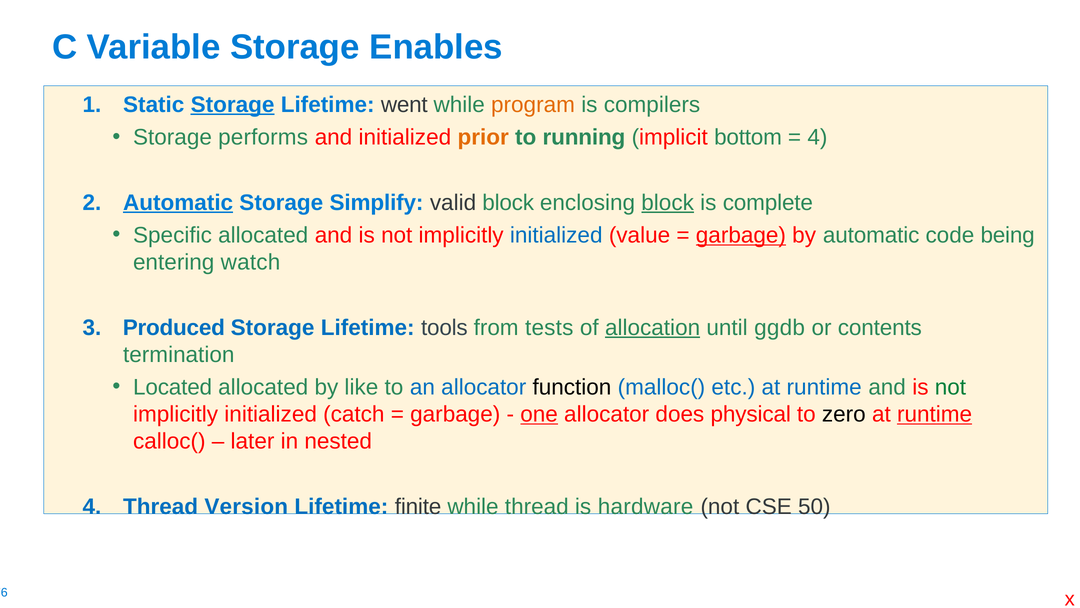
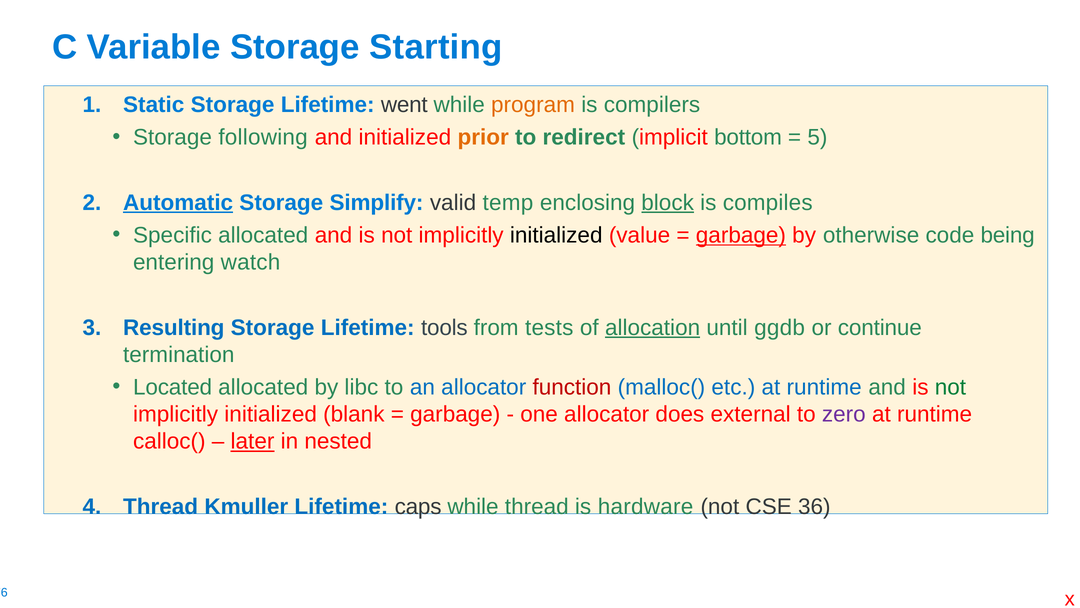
Enables: Enables -> Starting (436, 47)
Storage underline: present -> none (233, 105)
performs: performs -> following (263, 137)
running: running -> redirect (584, 137)
4: 4 -> 5 (817, 137)
valid block: block -> temp (508, 202)
complete: complete -> compiles (768, 202)
initialized colour: blue -> black (556, 235)
by automatic: automatic -> otherwise (871, 235)
Produced: Produced -> Resulting (174, 327)
contents: contents -> continue (880, 327)
like: like -> libc (361, 387)
function colour: black -> red (572, 387)
catch: catch -> blank (354, 414)
one underline: present -> none (539, 414)
physical: physical -> external (751, 414)
zero colour: black -> purple (844, 414)
runtime underline: present -> none (935, 414)
later underline: none -> present (252, 441)
Version: Version -> Kmuller (246, 506)
finite: finite -> caps (418, 506)
50: 50 -> 36 (814, 506)
